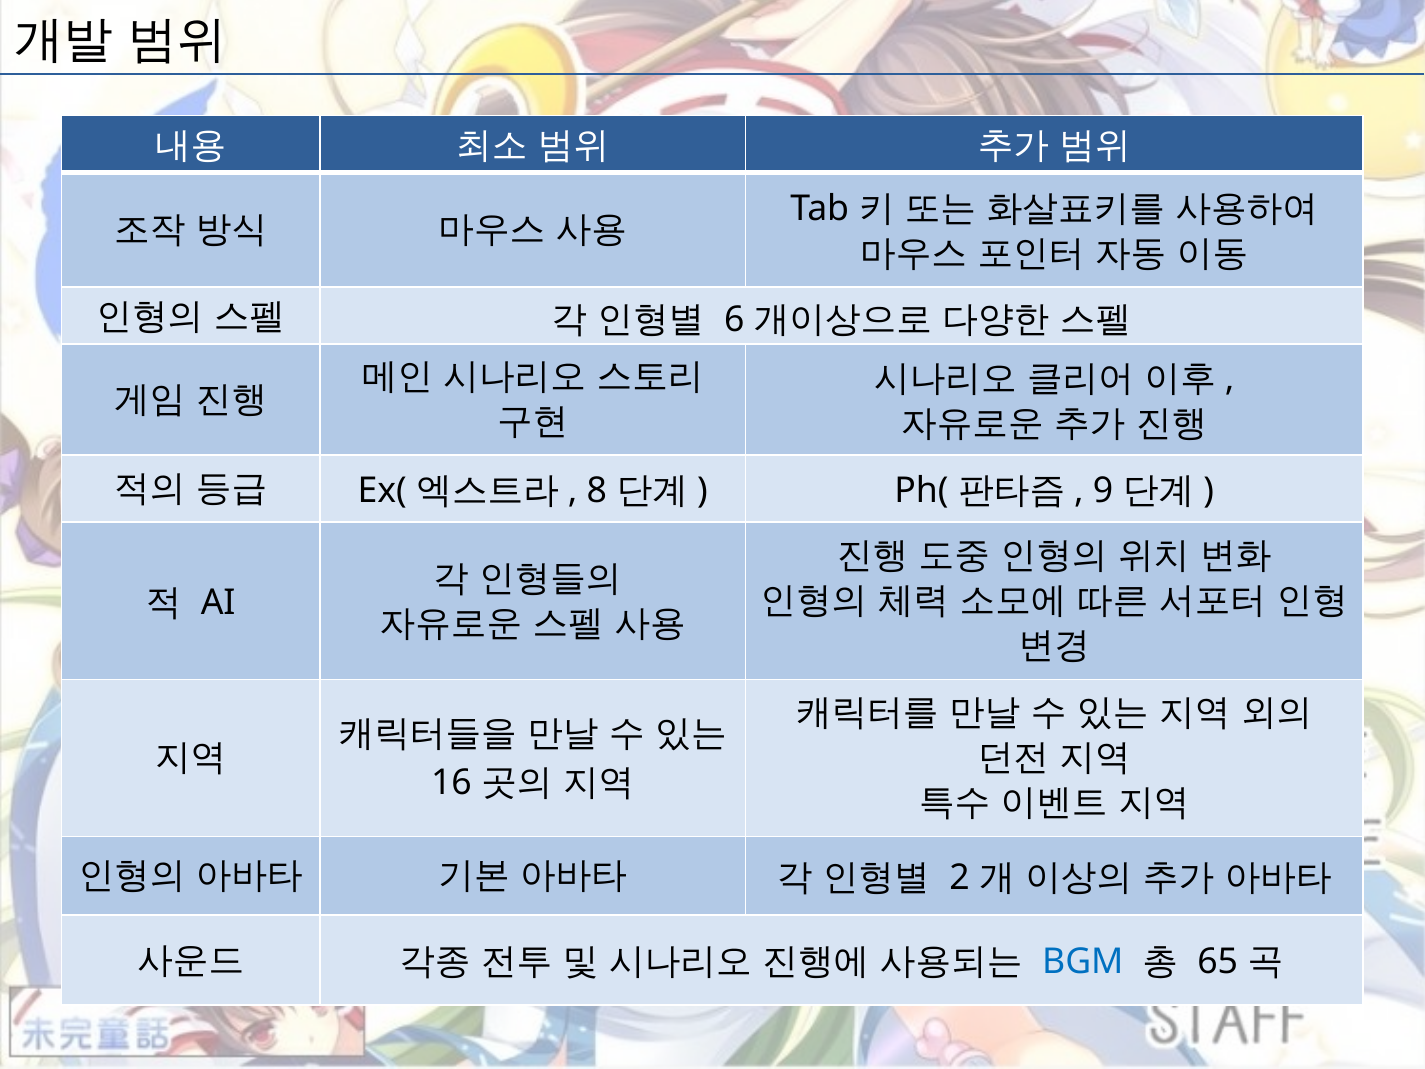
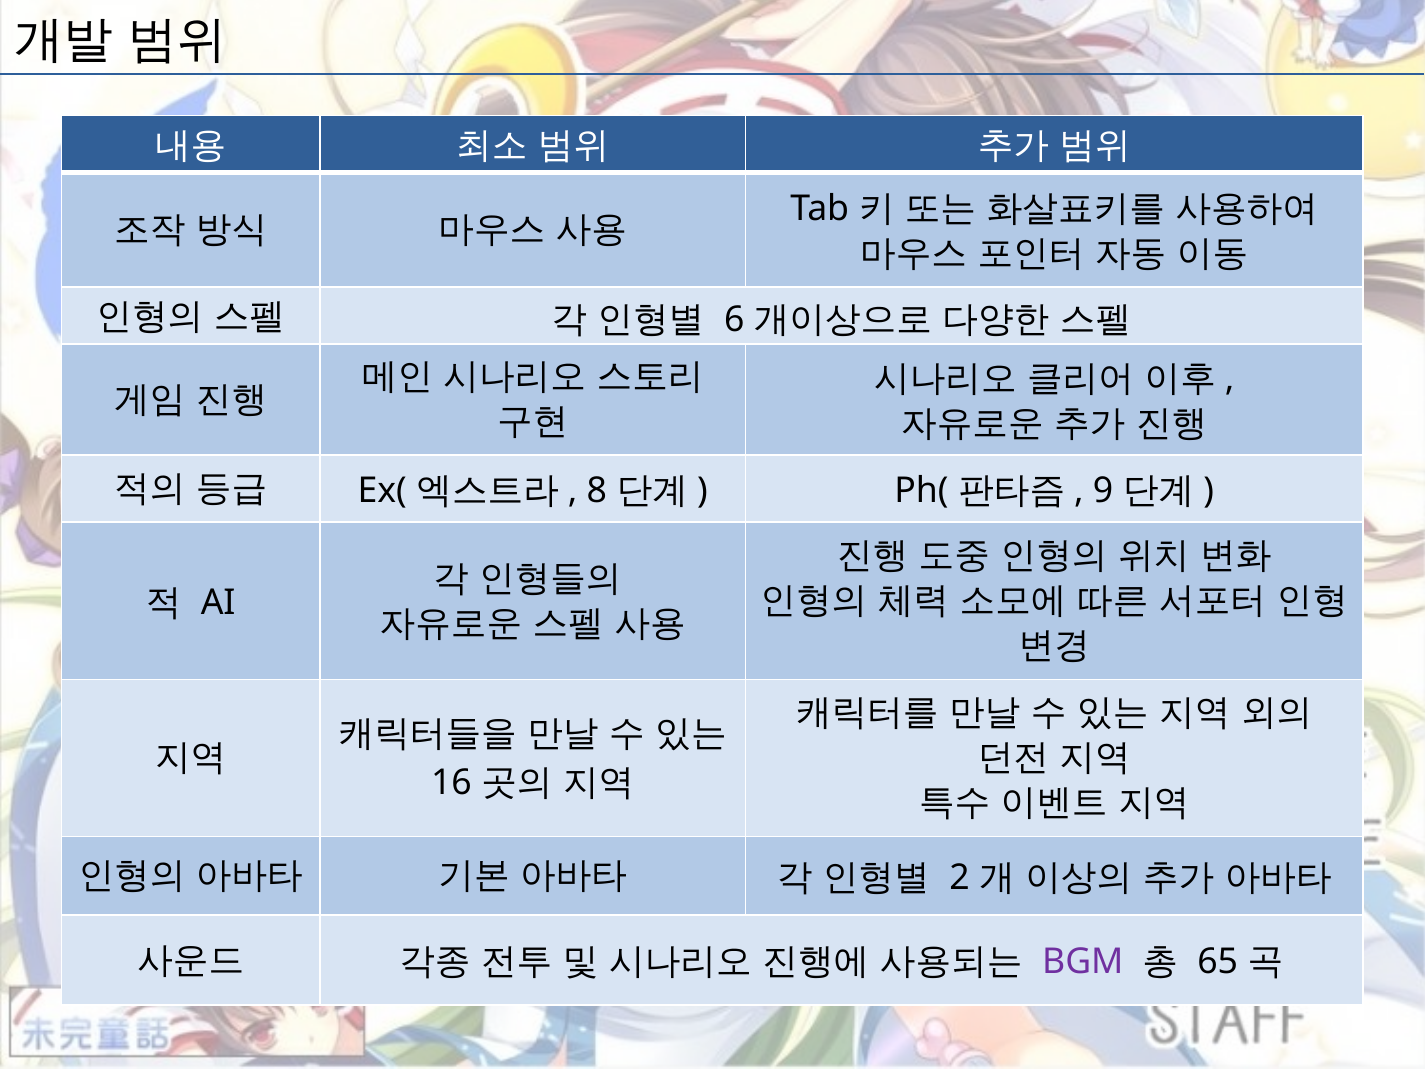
BGM colour: blue -> purple (1083, 962)
